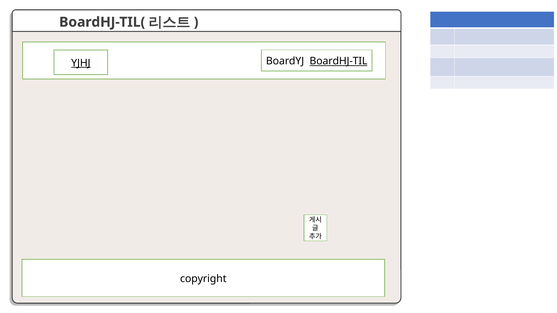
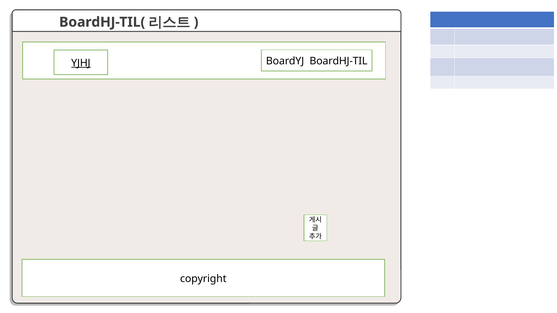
BoardHJ-TIL underline: present -> none (338, 61)
